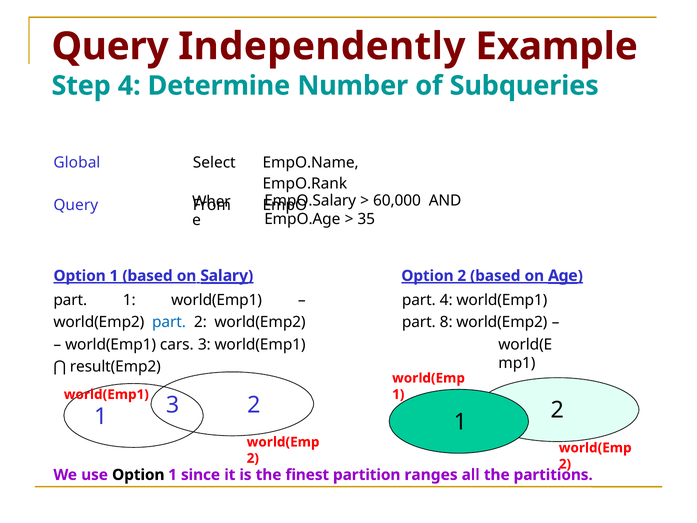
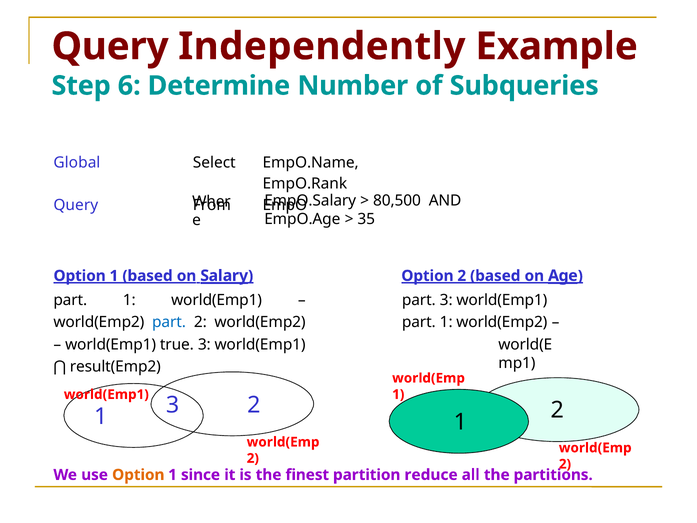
Step 4: 4 -> 6 (129, 86)
60,000: 60,000 -> 80,500 (397, 201)
part 4: 4 -> 3 (446, 300)
8: 8 -> 1 (446, 322)
cars: cars -> true (177, 344)
Option colour: black -> orange (138, 475)
ranges: ranges -> reduce (431, 475)
